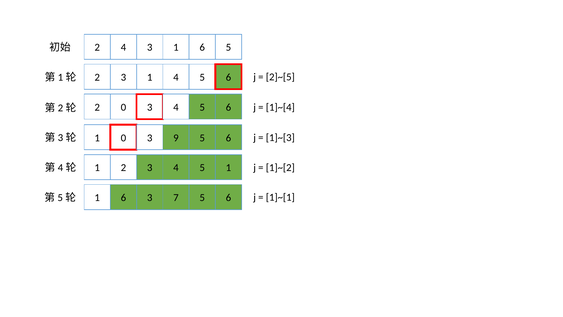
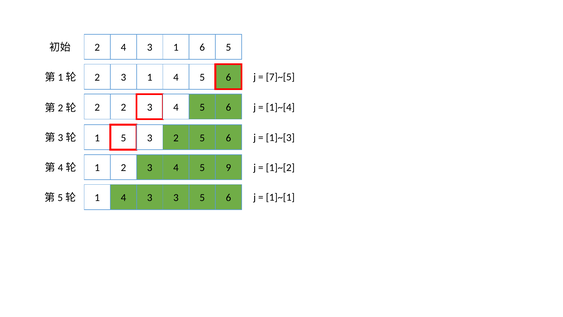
2]~[5: 2]~[5 -> 7]~[5 (280, 77)
2 0: 0 -> 2 (123, 107)
1 0: 0 -> 5 (123, 138)
3 9: 9 -> 2 (176, 138)
5 1: 1 -> 9 (228, 168)
6: 6 -> 4 (123, 198)
3 7: 7 -> 3 (176, 198)
